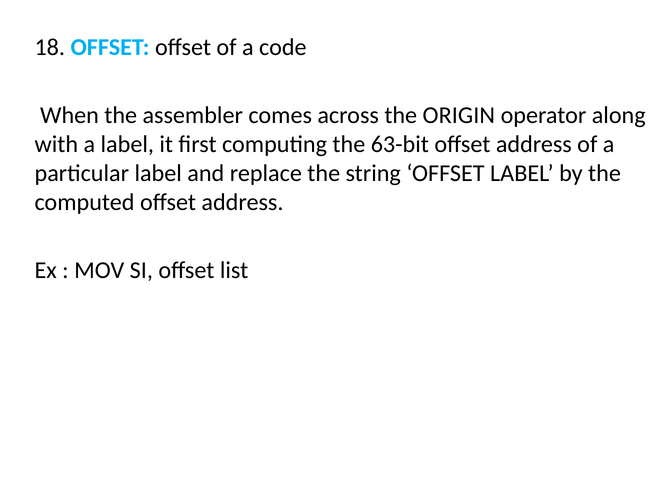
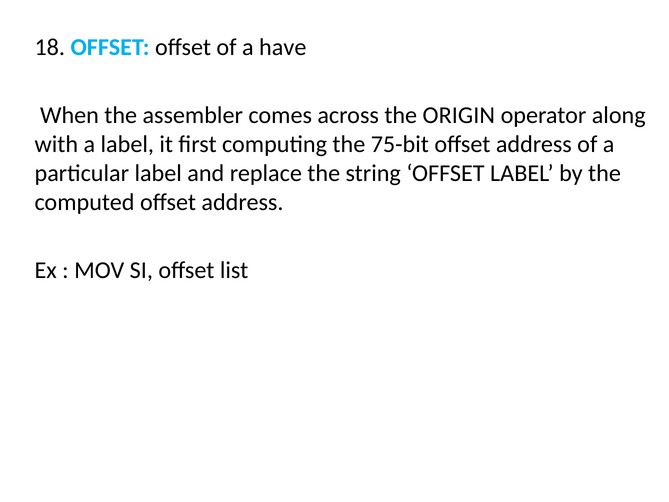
code: code -> have (283, 47)
63-bit: 63-bit -> 75-bit (400, 144)
